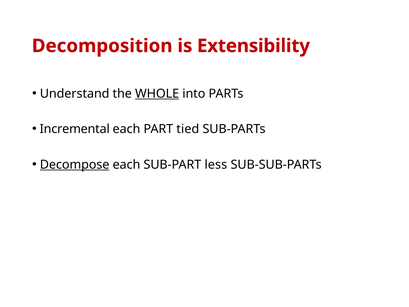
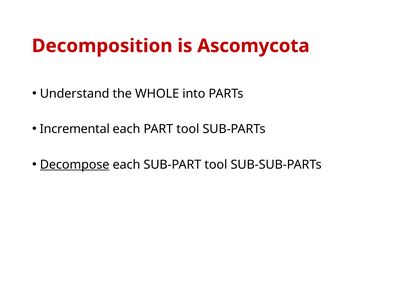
Extensibility: Extensibility -> Ascomycota (253, 46)
WHOLE underline: present -> none (157, 94)
PART tied: tied -> tool (188, 129)
SUB-PART less: less -> tool (216, 164)
